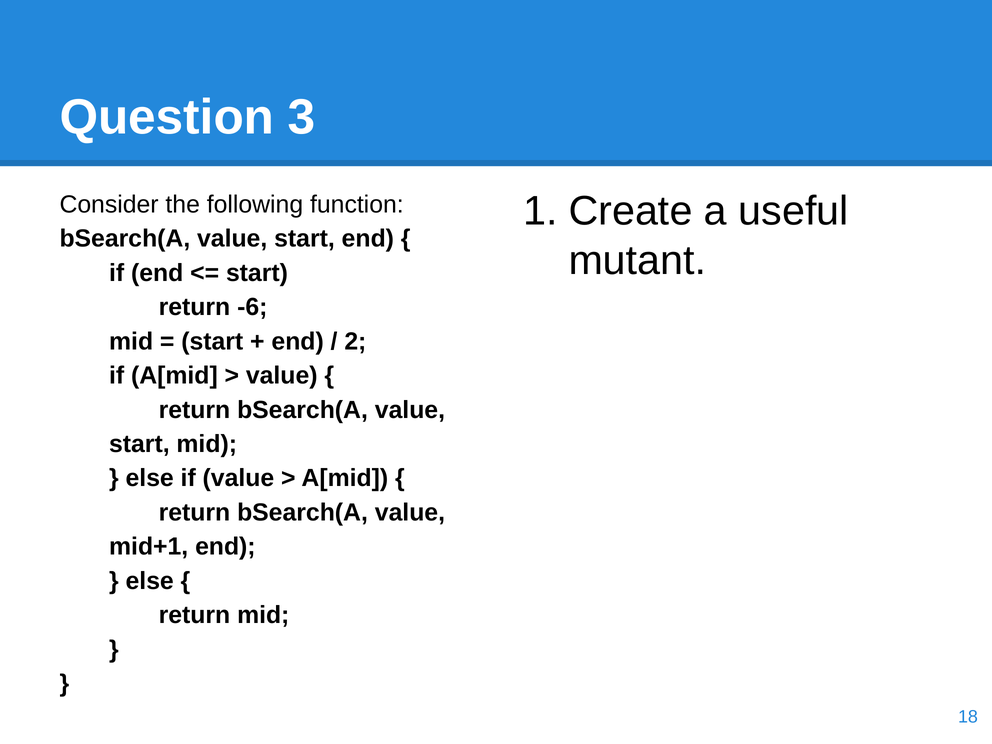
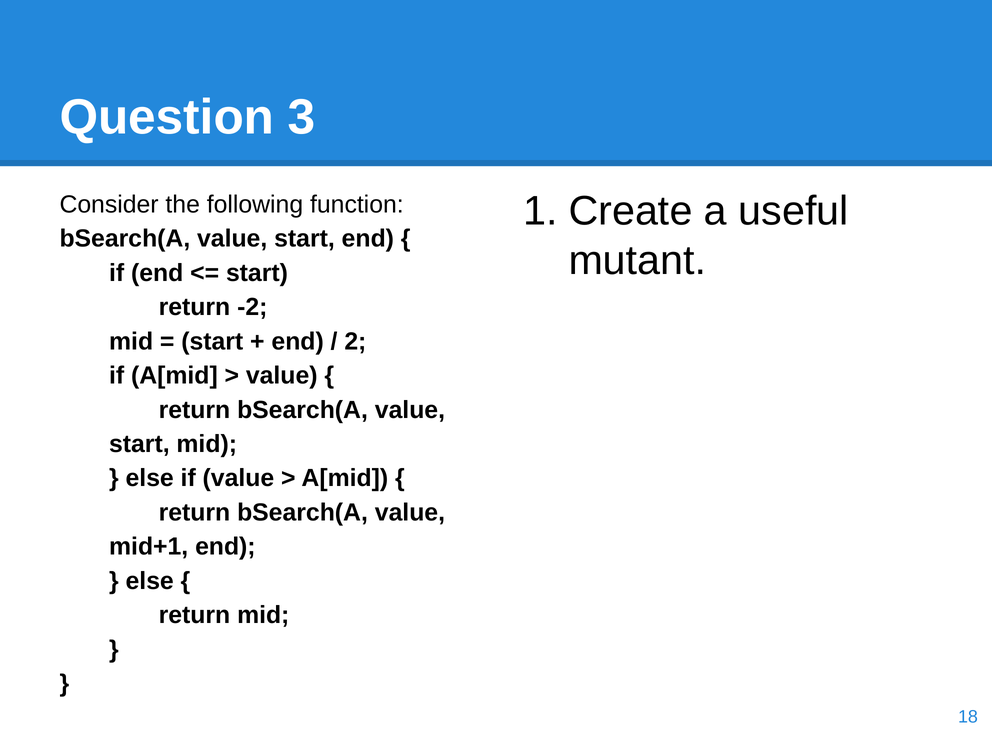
-6: -6 -> -2 (252, 307)
